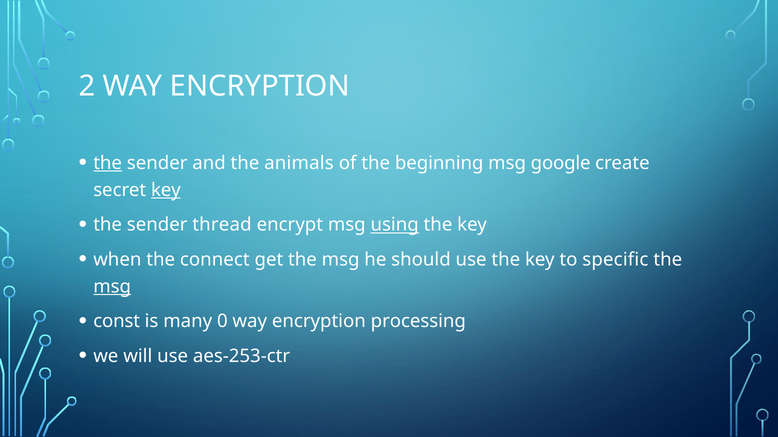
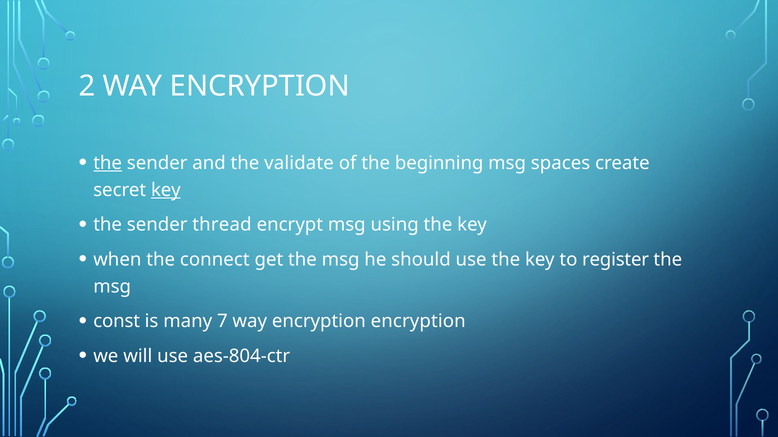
animals: animals -> validate (299, 163)
google: google -> spaces (561, 163)
using underline: present -> none (395, 225)
specific: specific -> register (616, 260)
msg underline: present -> none (112, 287)
0: 0 -> 7 (222, 322)
encryption processing: processing -> encryption (418, 322)
aes-253-ctr: aes-253-ctr -> aes-804-ctr (242, 357)
